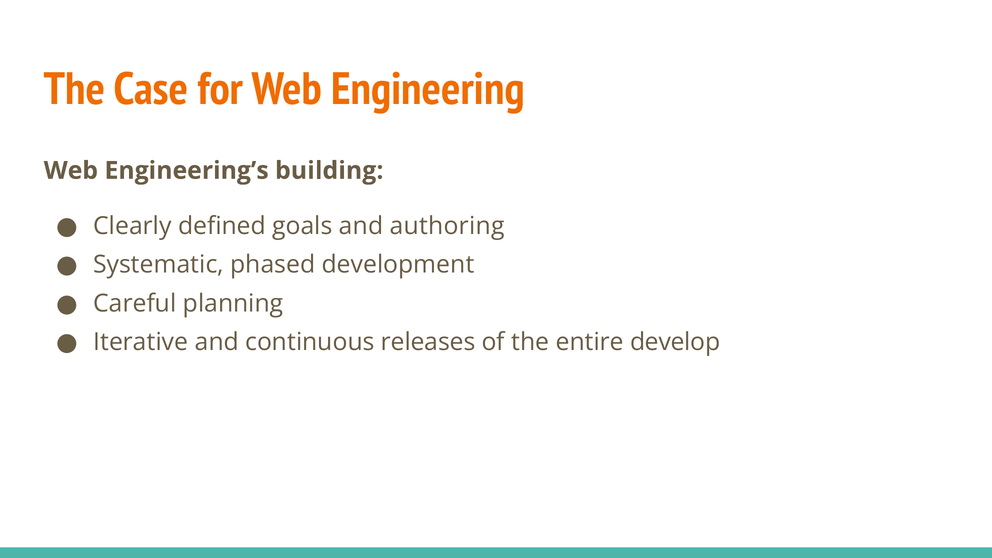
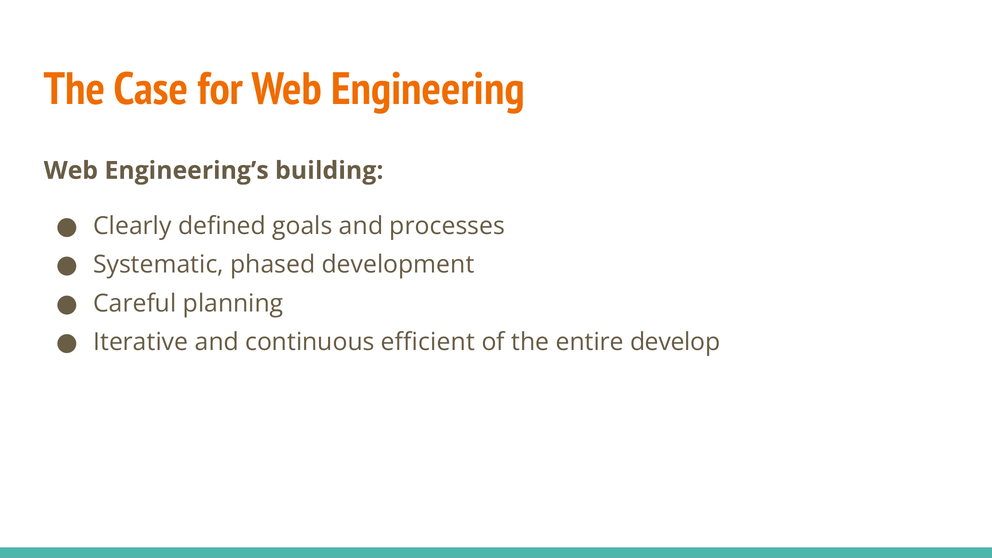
authoring: authoring -> processes (447, 226)
releases: releases -> efficient (428, 342)
